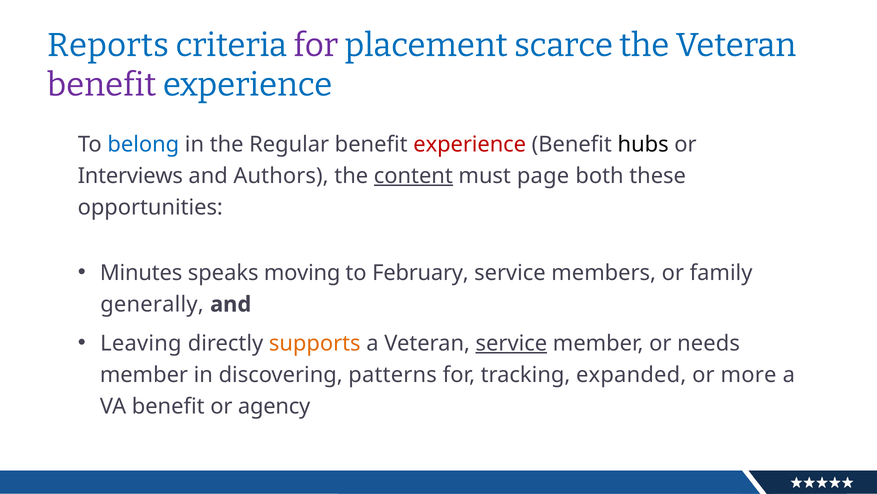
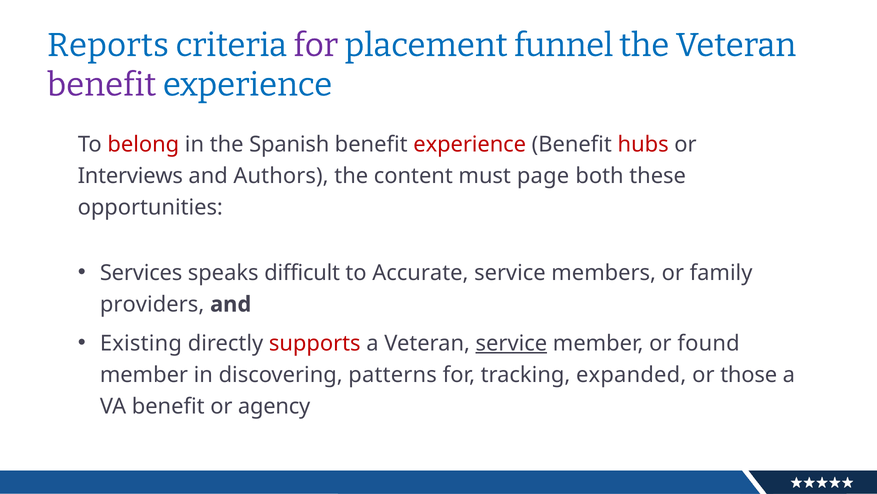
scarce: scarce -> funnel (564, 45)
belong colour: blue -> red (143, 144)
Regular: Regular -> Spanish (289, 144)
hubs colour: black -> red (643, 144)
content underline: present -> none (413, 176)
Minutes: Minutes -> Services (141, 272)
moving: moving -> difficult (302, 272)
February: February -> Accurate (420, 272)
generally: generally -> providers (152, 304)
Leaving: Leaving -> Existing (141, 343)
supports colour: orange -> red (315, 343)
needs: needs -> found (709, 343)
more: more -> those (749, 374)
